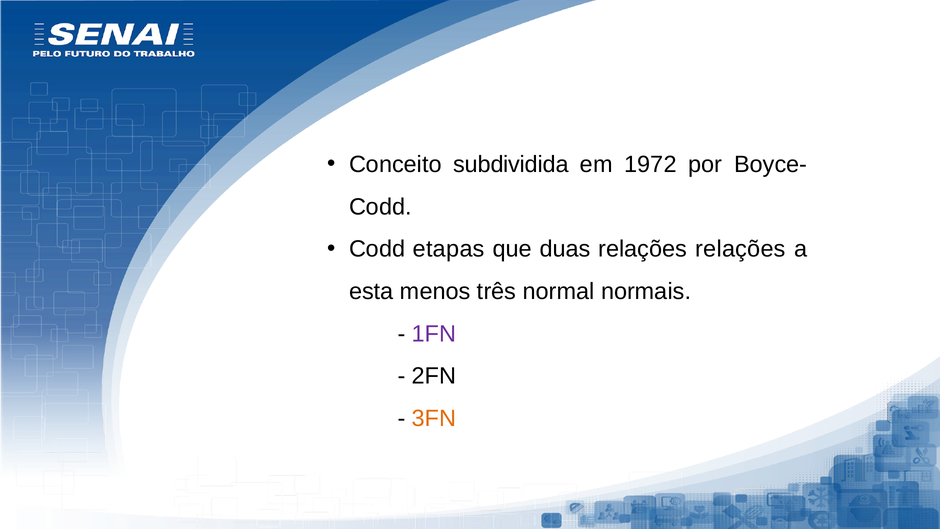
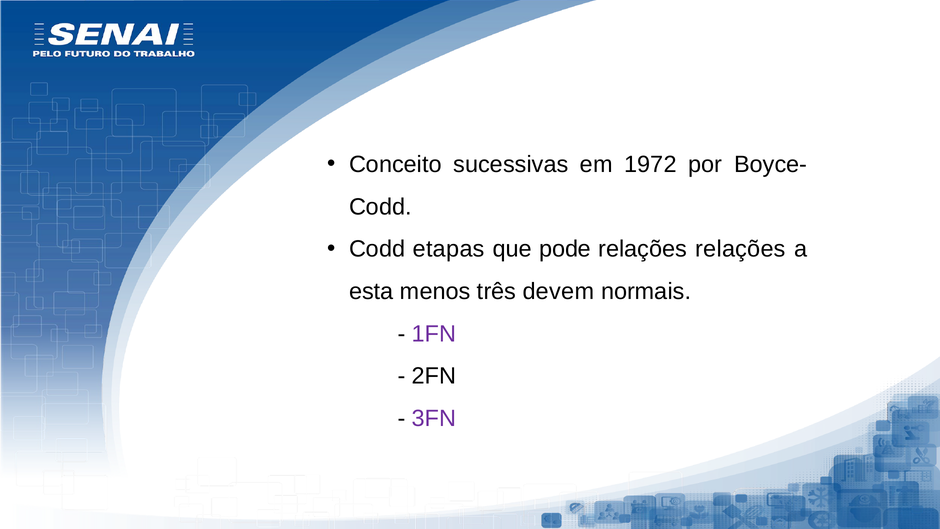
subdividida: subdividida -> sucessivas (511, 164)
duas: duas -> pode (565, 249)
normal: normal -> devem (558, 291)
3FN colour: orange -> purple (434, 418)
